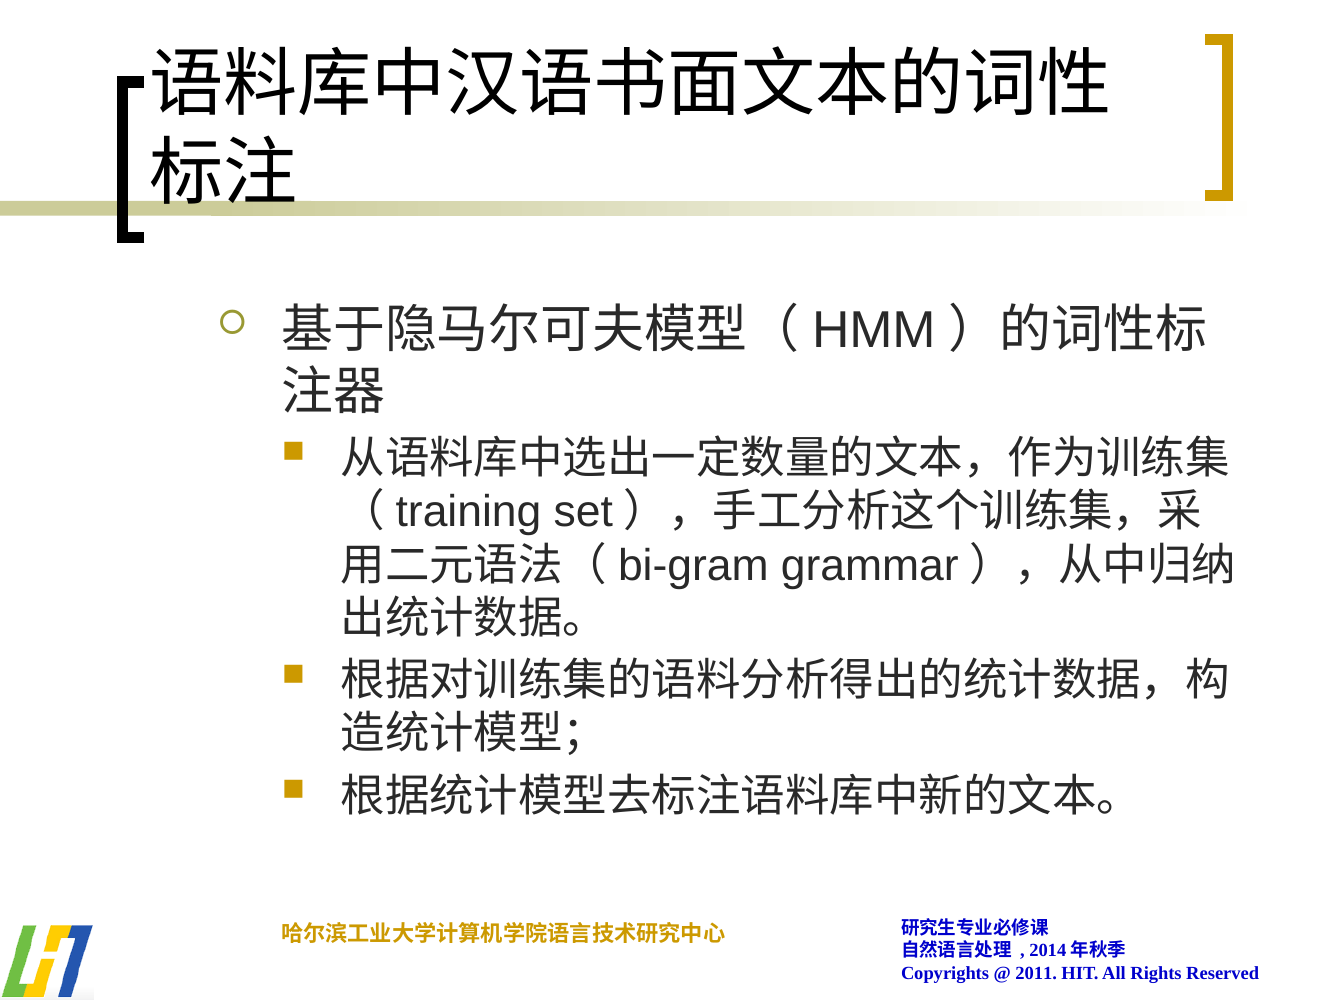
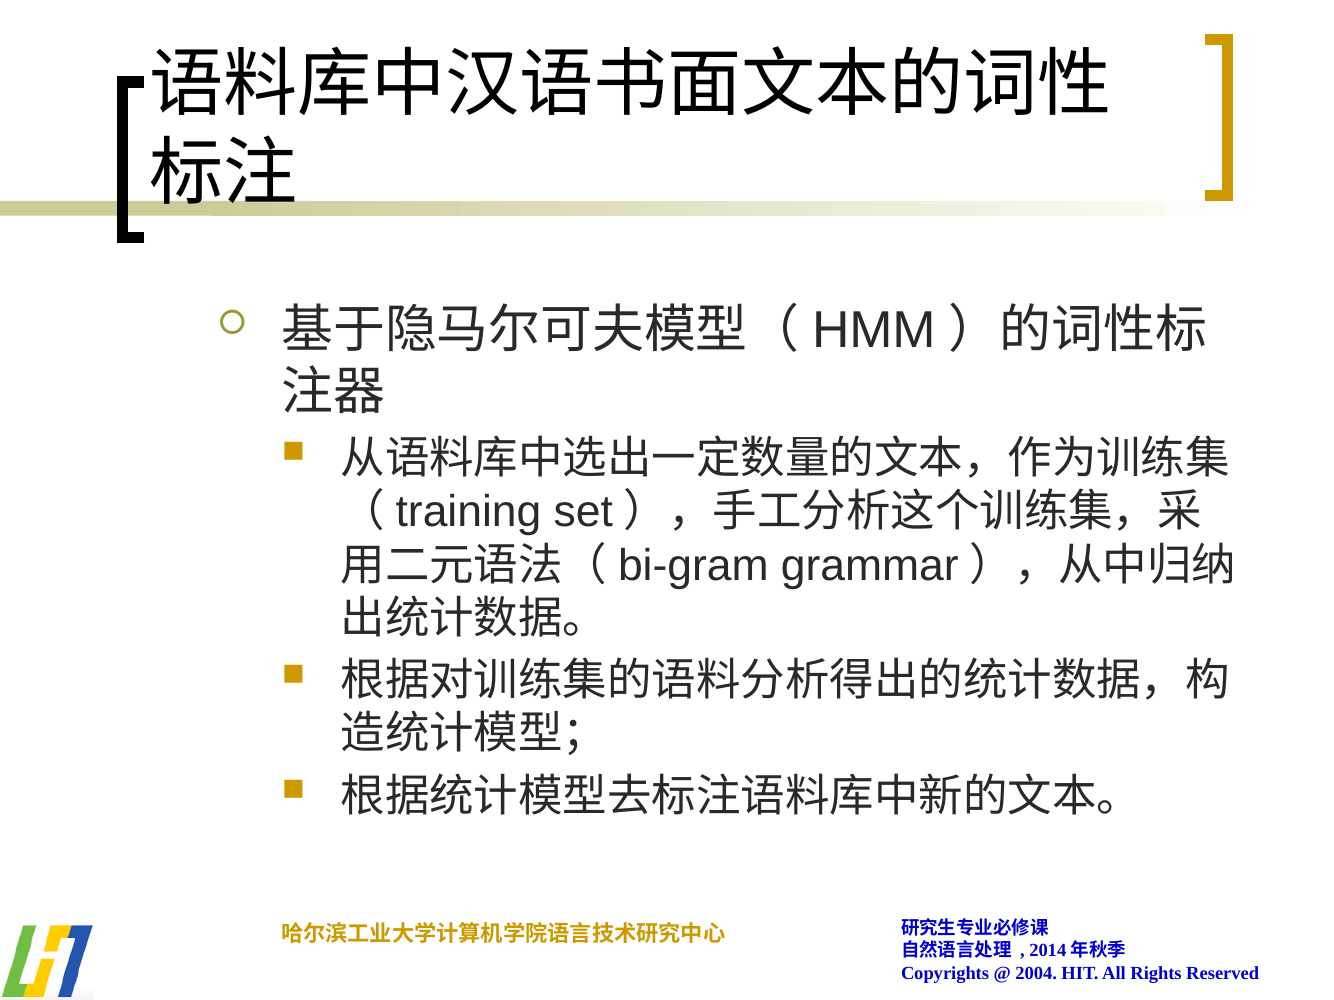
2011: 2011 -> 2004 (1036, 974)
